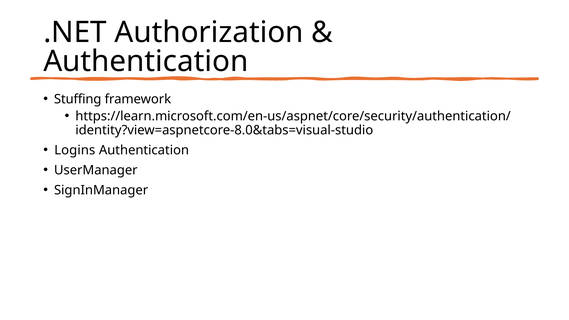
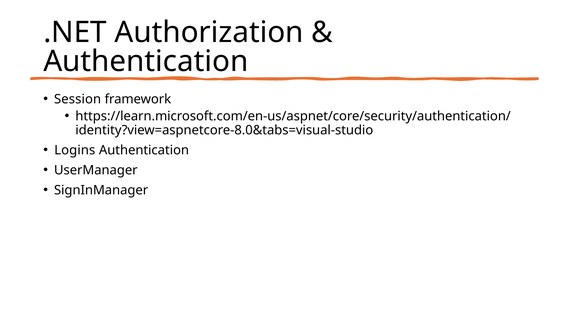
Stuffing: Stuffing -> Session (78, 99)
